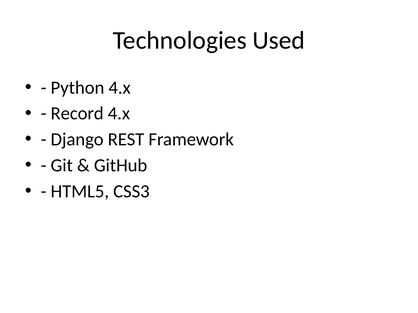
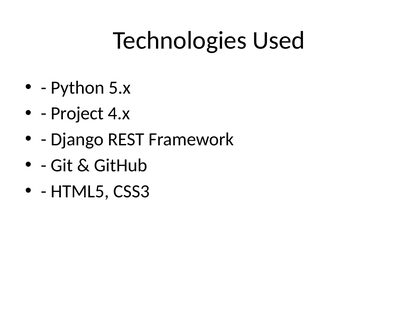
Python 4.x: 4.x -> 5.x (120, 88)
Record: Record -> Project (77, 114)
